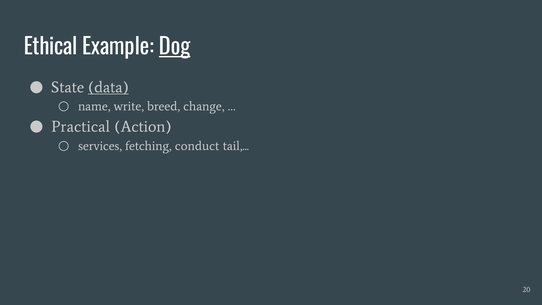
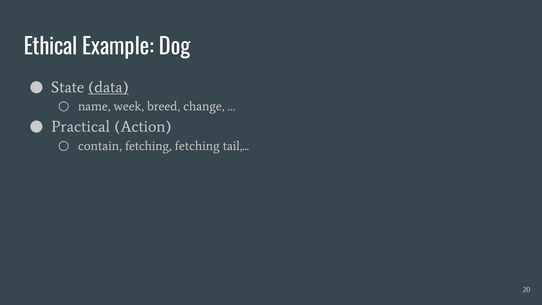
Dog underline: present -> none (175, 47)
write: write -> week (129, 106)
services: services -> contain (100, 146)
fetching conduct: conduct -> fetching (197, 146)
